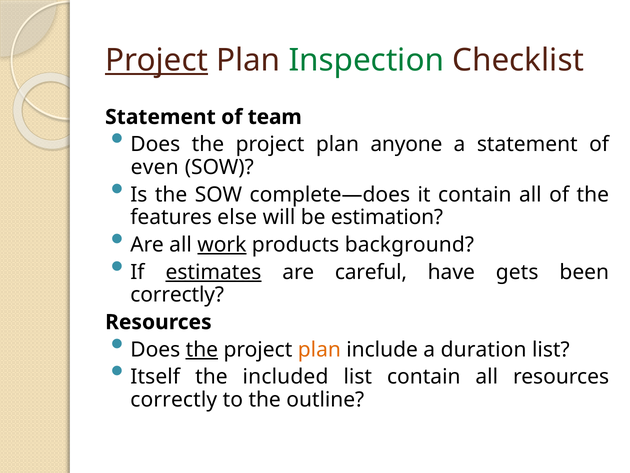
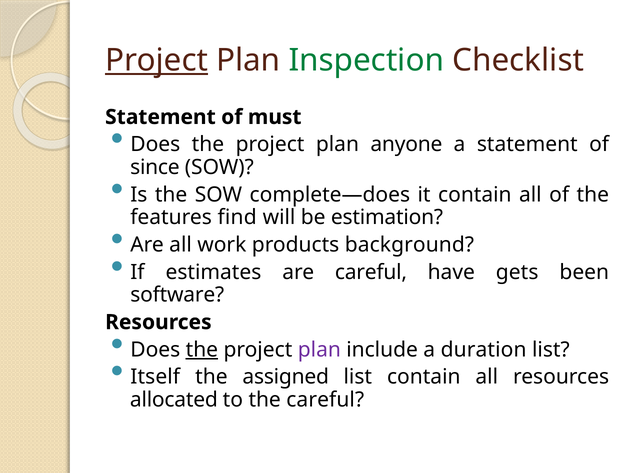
team: team -> must (275, 117)
even: even -> since (155, 167)
else: else -> find (237, 217)
work underline: present -> none (222, 244)
estimates underline: present -> none (213, 272)
correctly: correctly -> software (177, 294)
plan colour: orange -> purple (319, 349)
included: included -> assigned (286, 377)
correctly: correctly -> allocated (174, 399)
the outline: outline -> careful (325, 399)
